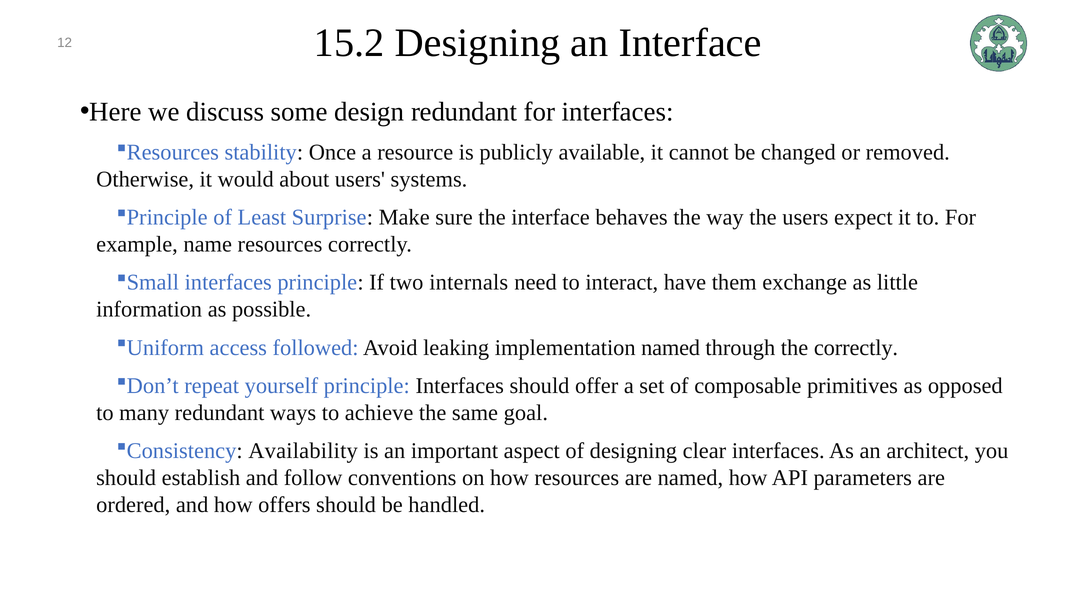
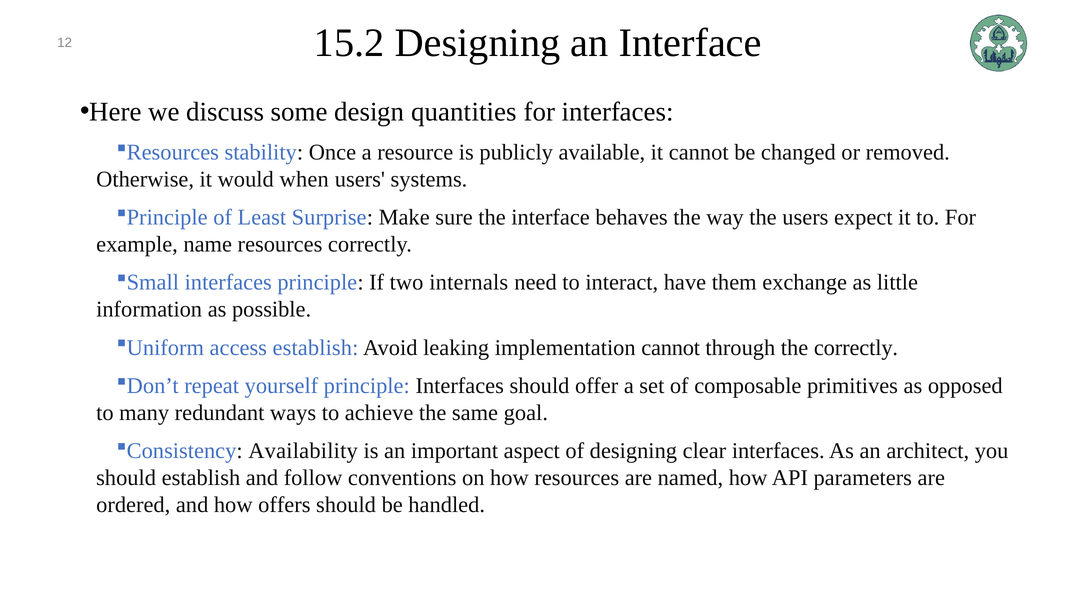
design redundant: redundant -> quantities (464, 112)
about: about -> when (304, 179)
access followed: followed -> establish (315, 347)
implementation named: named -> cannot (671, 347)
